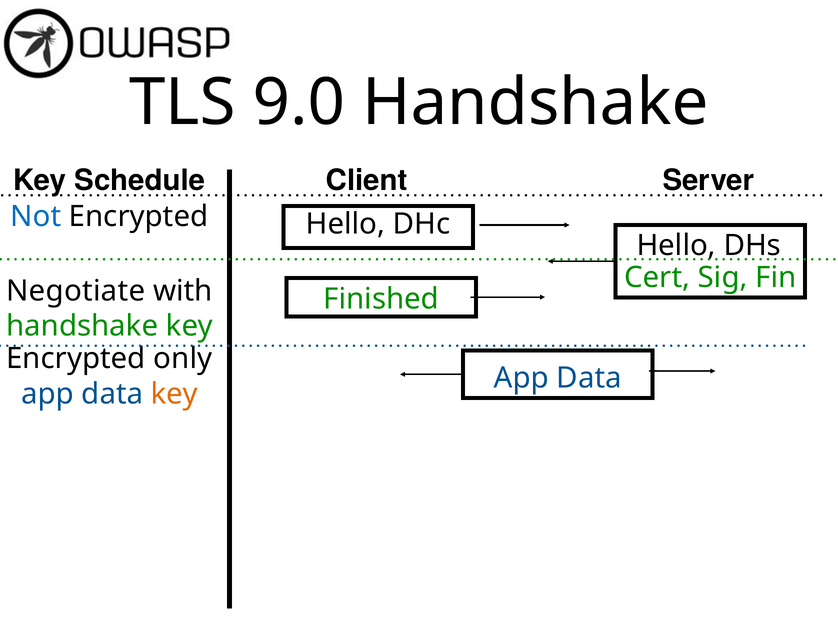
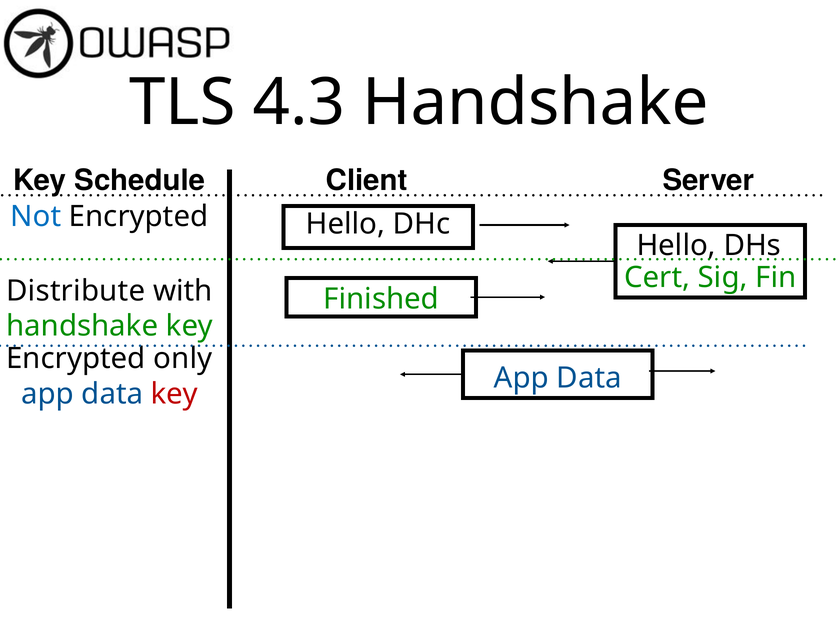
9.0: 9.0 -> 4.3 (299, 103)
Negotiate: Negotiate -> Distribute (76, 291)
key colour: orange -> red (174, 394)
